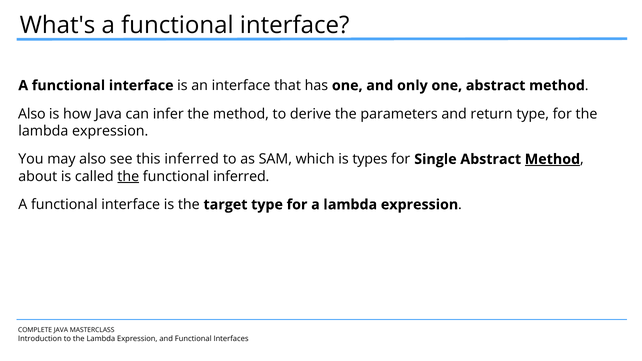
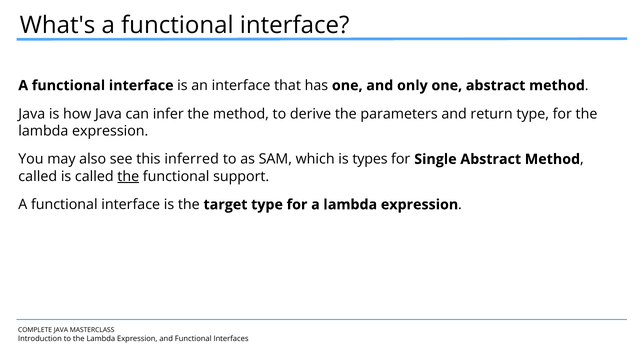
Also: Also -> Java (32, 114)
Method underline: present -> none (552, 159)
about: about -> called (38, 176)
functional inferred: inferred -> support (241, 176)
